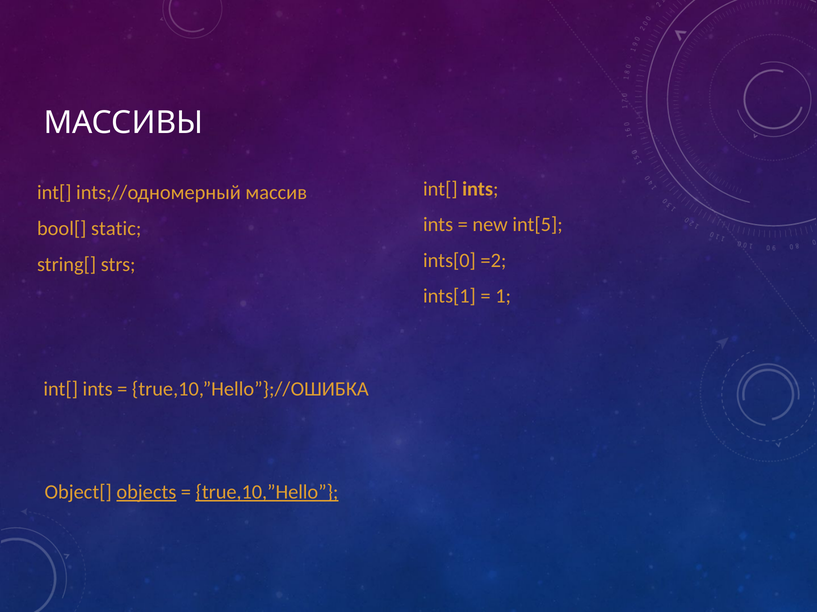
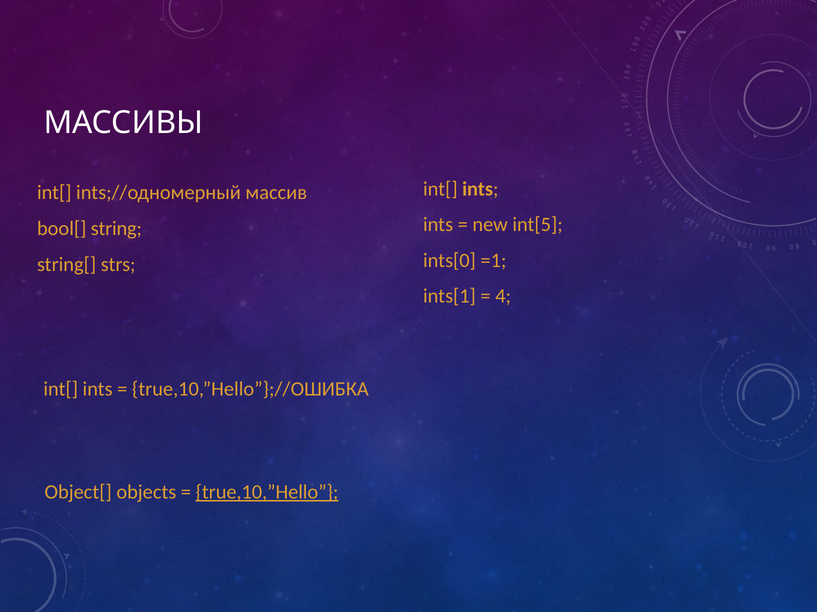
static: static -> string (116, 229)
=2: =2 -> =1 (493, 261)
1: 1 -> 4 (503, 297)
objects underline: present -> none (146, 493)
